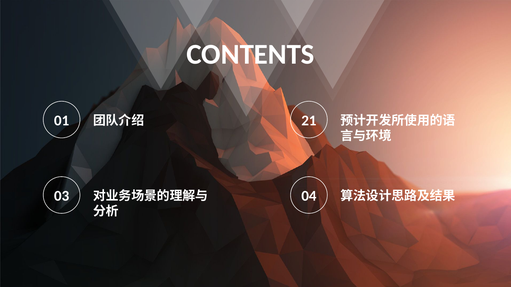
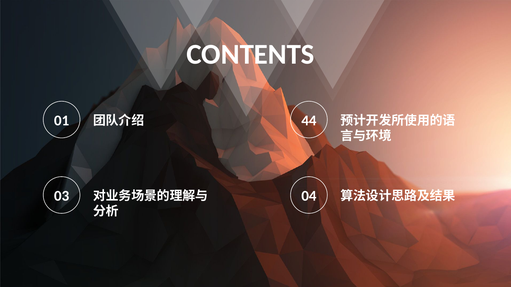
21: 21 -> 44 (309, 121)
